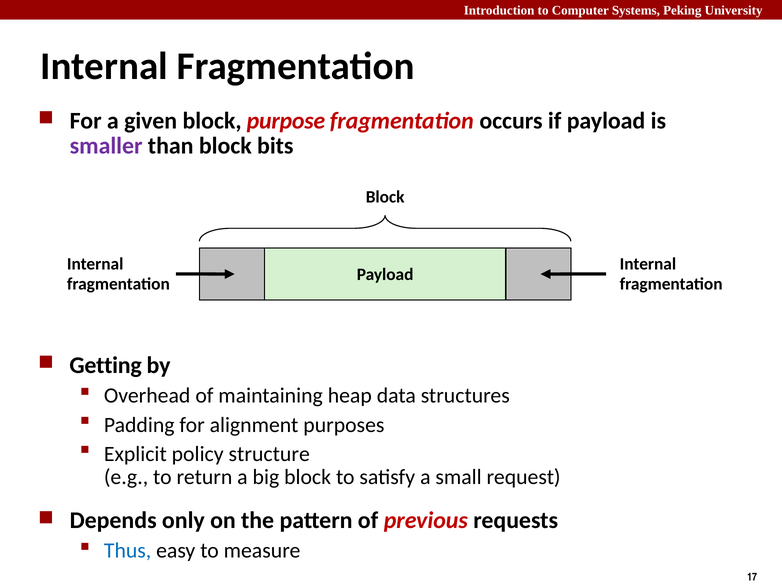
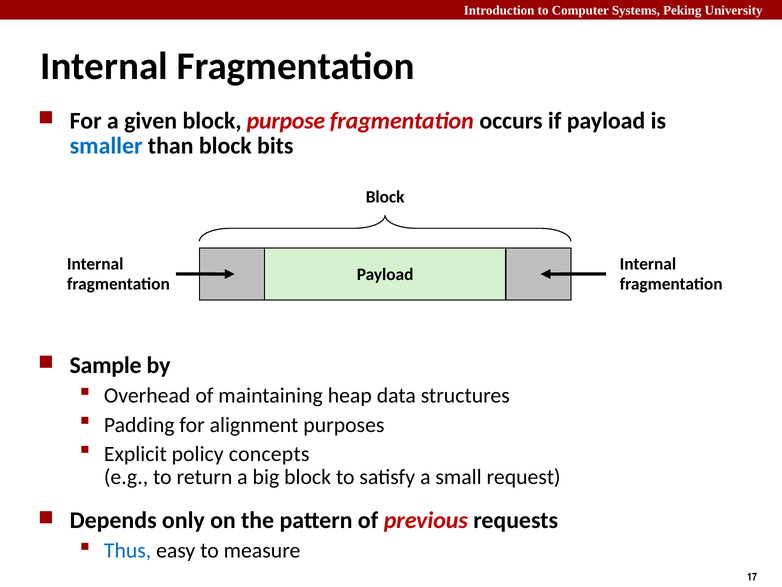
smaller colour: purple -> blue (106, 146)
Getting: Getting -> Sample (106, 365)
structure: structure -> concepts (269, 454)
